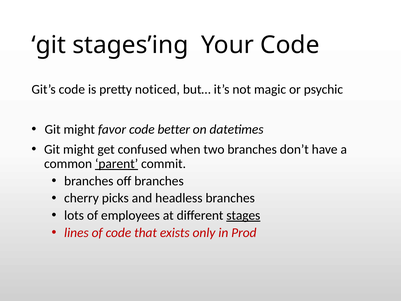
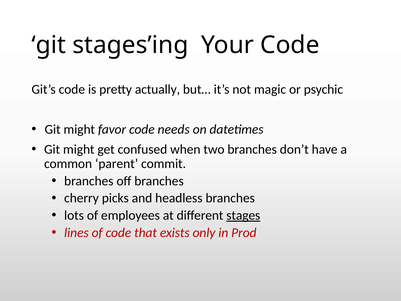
noticed: noticed -> actually (157, 89)
better: better -> needs (174, 129)
parent underline: present -> none (117, 164)
